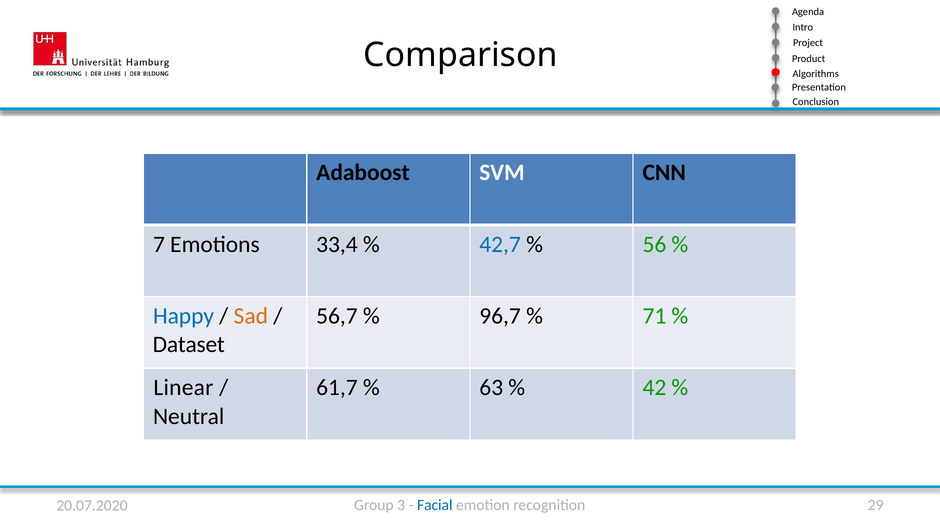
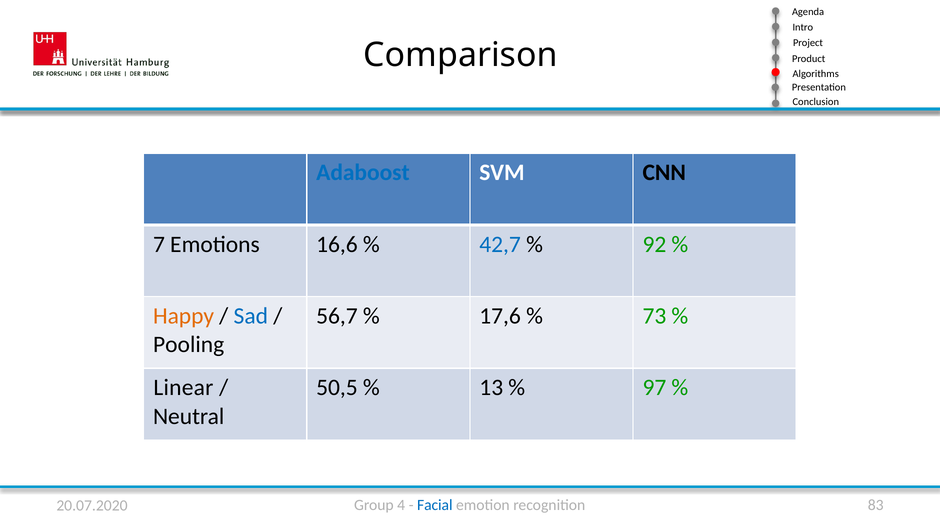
Adaboost colour: black -> blue (363, 173)
33,4: 33,4 -> 16,6 (337, 244)
56: 56 -> 92 (654, 244)
Happy colour: blue -> orange (184, 316)
Sad colour: orange -> blue (251, 316)
96,7: 96,7 -> 17,6 (500, 316)
71: 71 -> 73 (654, 316)
Dataset: Dataset -> Pooling (189, 344)
61,7: 61,7 -> 50,5 (337, 387)
63: 63 -> 13 (491, 387)
42: 42 -> 97 (654, 387)
3: 3 -> 4 (401, 505)
29: 29 -> 83 (876, 505)
